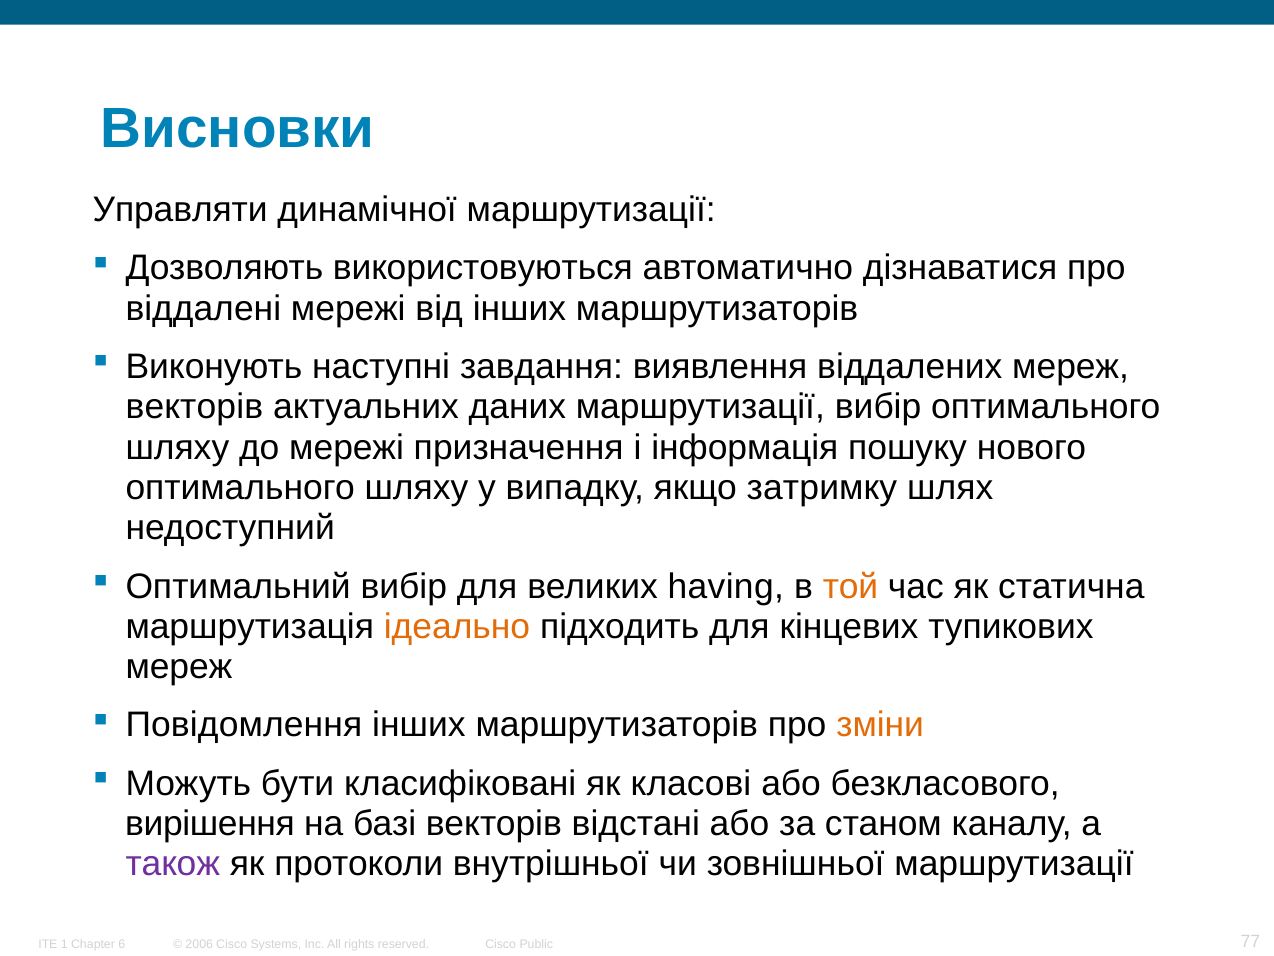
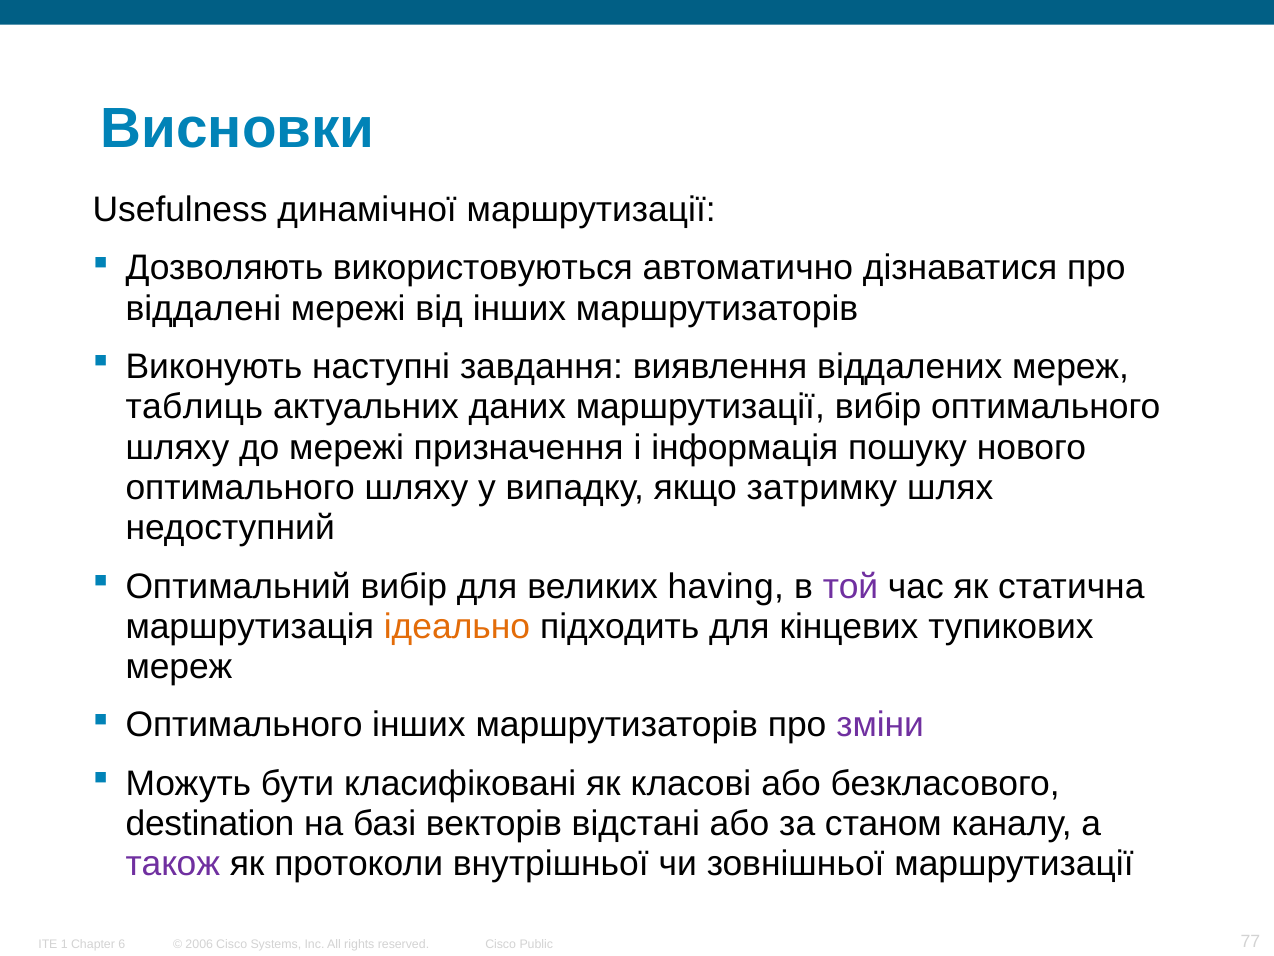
Управляти: Управляти -> Usefulness (180, 210)
векторів: векторів -> таблиць (194, 407)
той colour: orange -> purple (851, 586)
Повідомлення: Повідомлення -> Оптимального (244, 725)
зміни colour: orange -> purple (880, 725)
вирішення: вирішення -> destination (210, 823)
